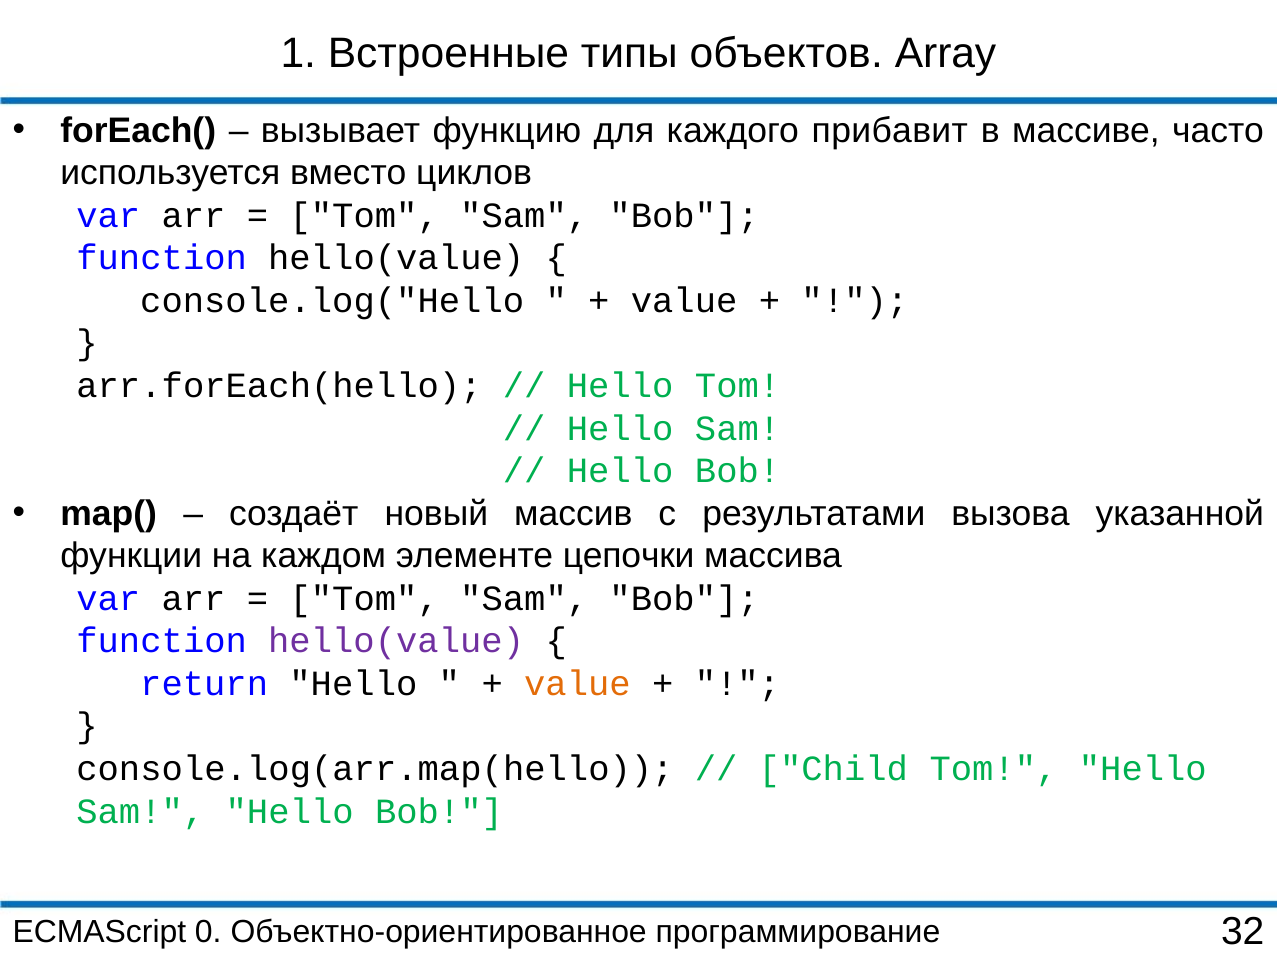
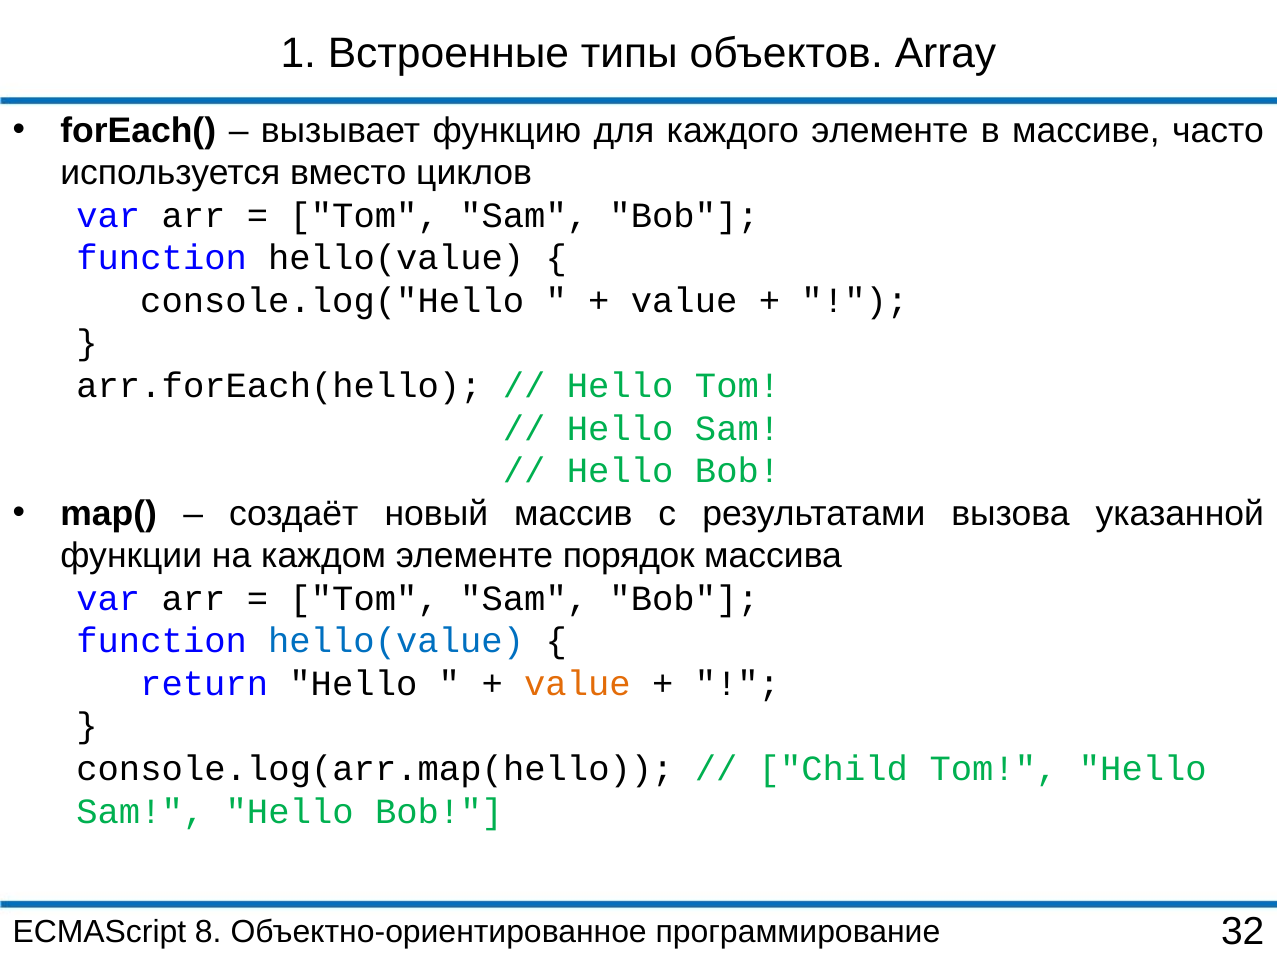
каждого прибавит: прибавит -> элементе (890, 131)
цепочки: цепочки -> порядок (629, 556)
hello(value colour: purple -> blue (396, 642)
0: 0 -> 8 (208, 933)
